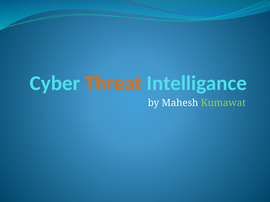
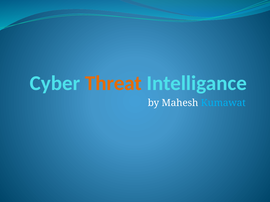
Kumawat colour: light green -> light blue (223, 103)
